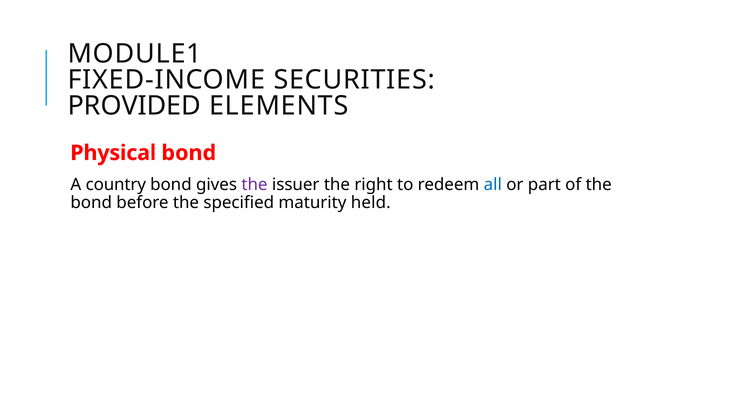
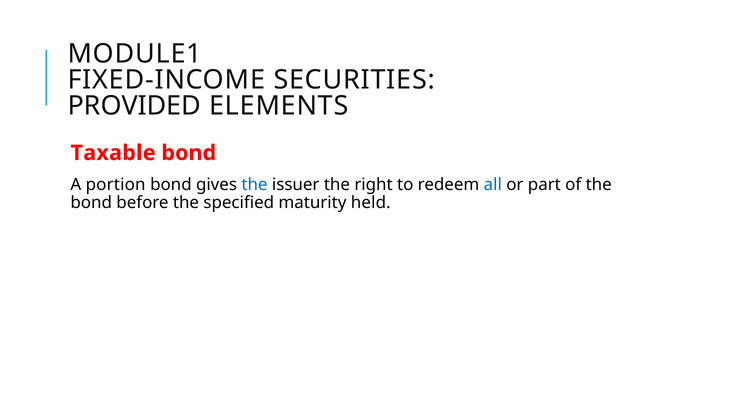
Physical: Physical -> Taxable (113, 153)
country: country -> portion (116, 185)
the colour: purple -> blue (254, 185)
